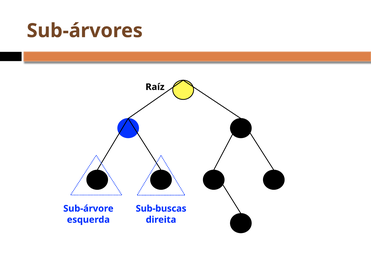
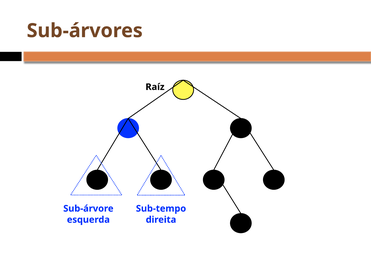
Sub-buscas: Sub-buscas -> Sub-tempo (161, 209)
